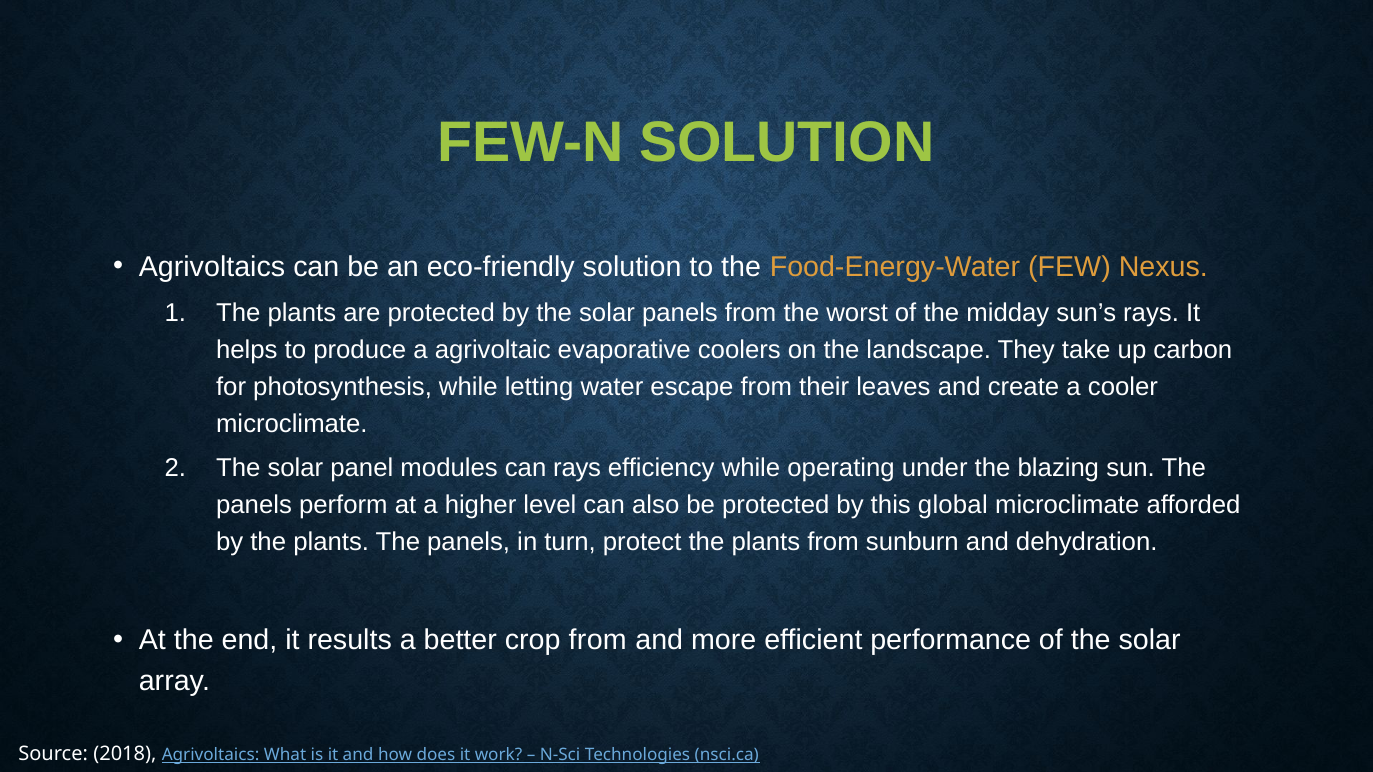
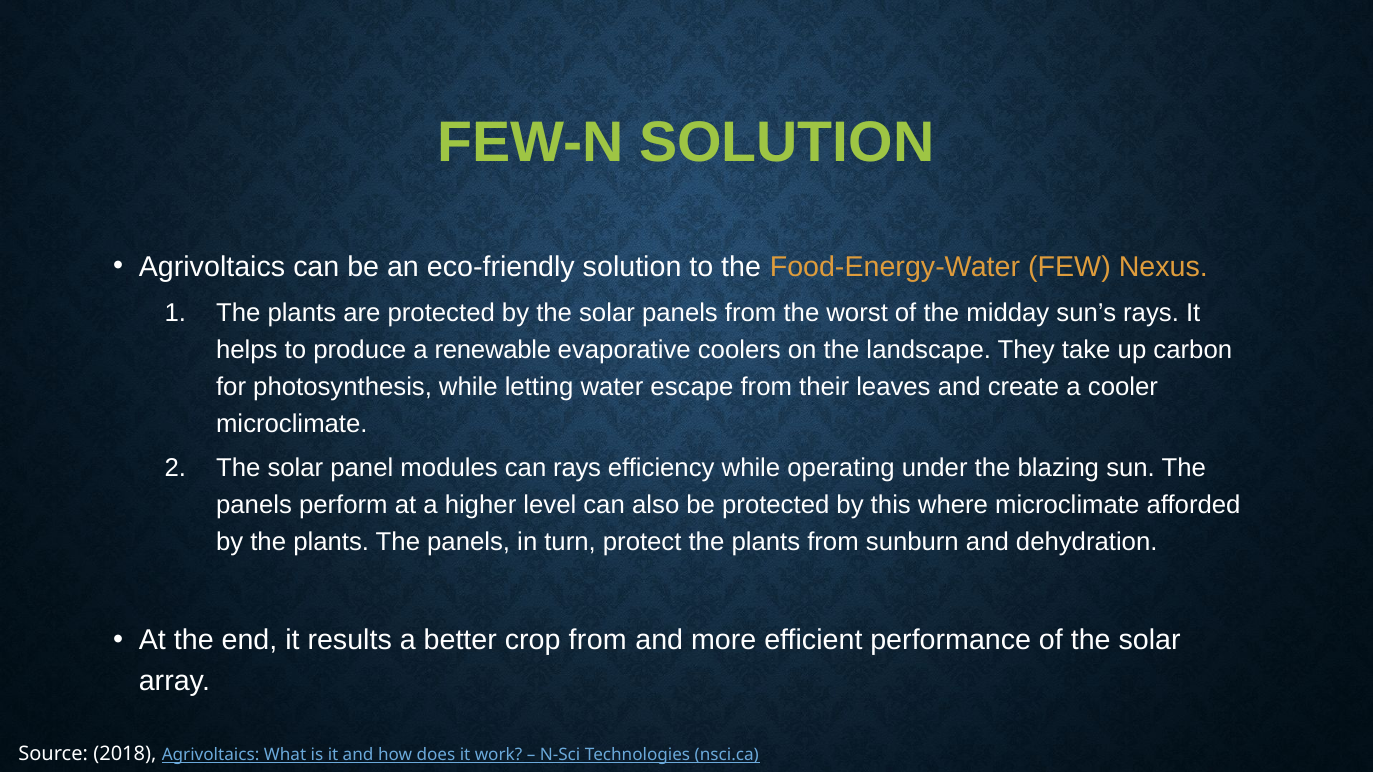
agrivoltaic: agrivoltaic -> renewable (493, 350)
global: global -> where (953, 505)
